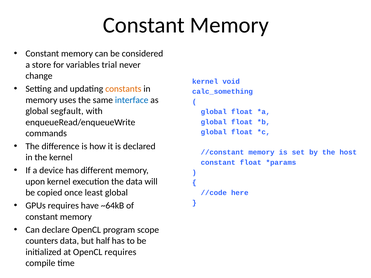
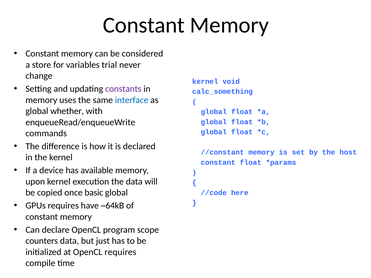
constants colour: orange -> purple (123, 89)
segfault: segfault -> whether (67, 111)
different: different -> available (97, 171)
least: least -> basic (94, 193)
half: half -> just (103, 241)
